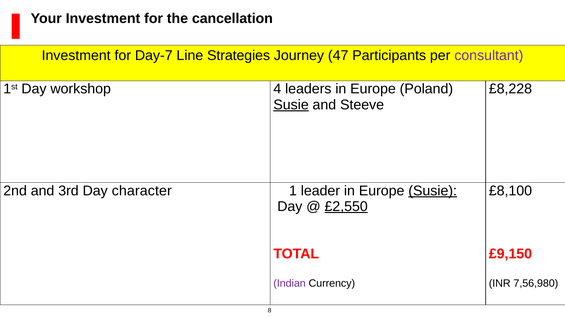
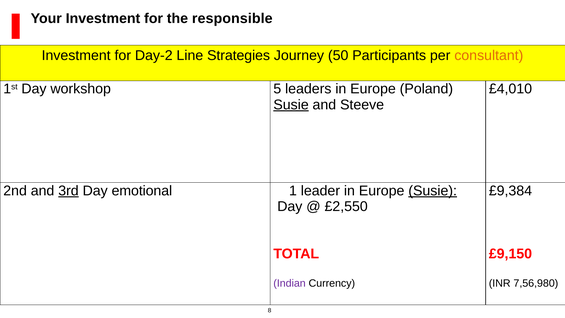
cancellation: cancellation -> responsible (232, 18)
Day-7: Day-7 -> Day-2 (154, 55)
47: 47 -> 50 (338, 55)
consultant colour: purple -> orange (489, 55)
4: 4 -> 5 (277, 89)
£8,228: £8,228 -> £4,010 (510, 89)
3rd underline: none -> present (68, 191)
character: character -> emotional (142, 191)
£8,100: £8,100 -> £9,384 (510, 191)
£2,550 underline: present -> none (346, 206)
